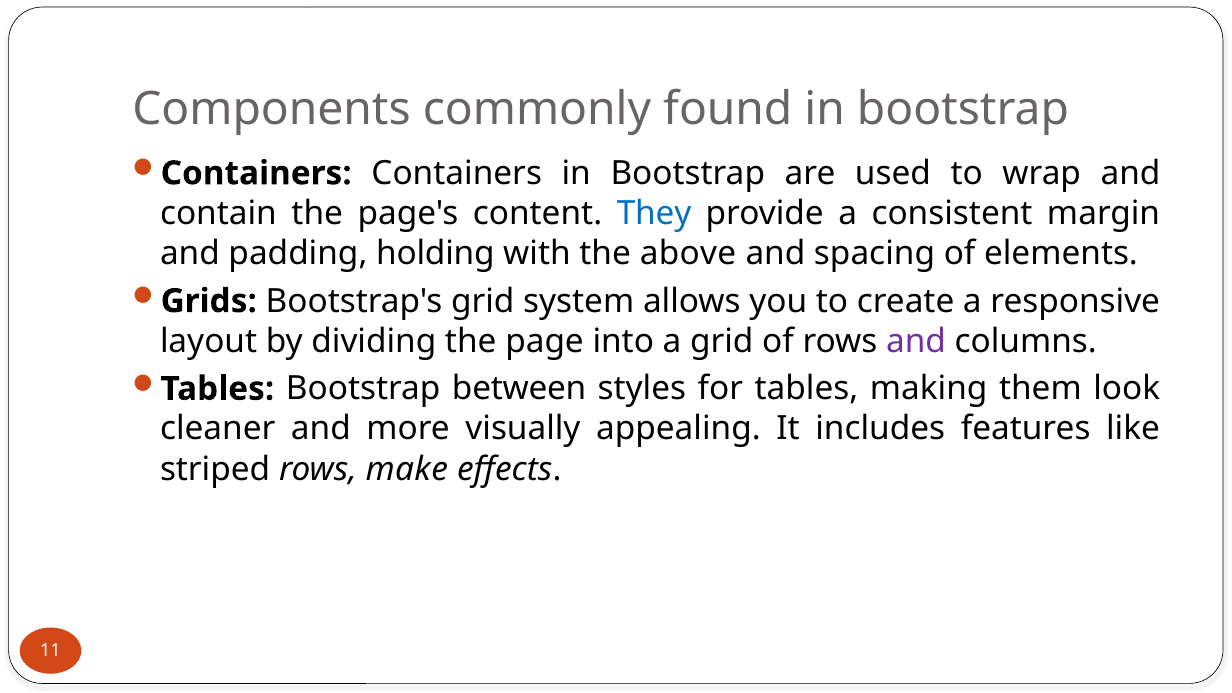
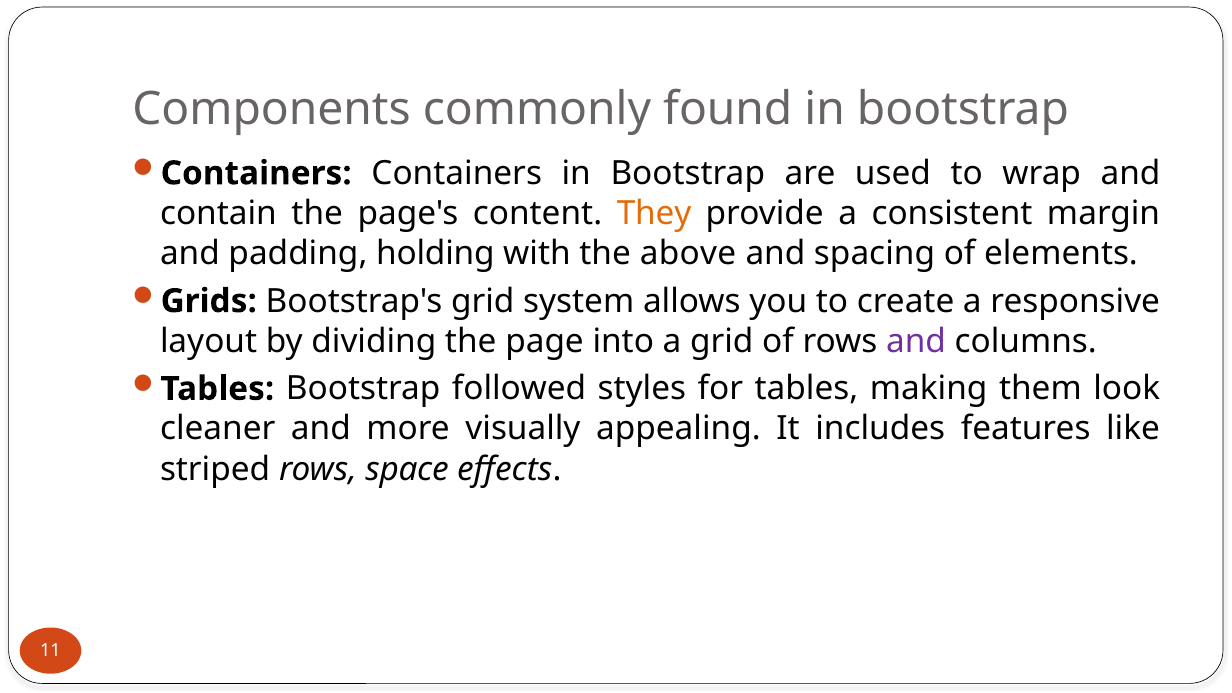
They colour: blue -> orange (654, 213)
between: between -> followed (519, 389)
make: make -> space (407, 469)
